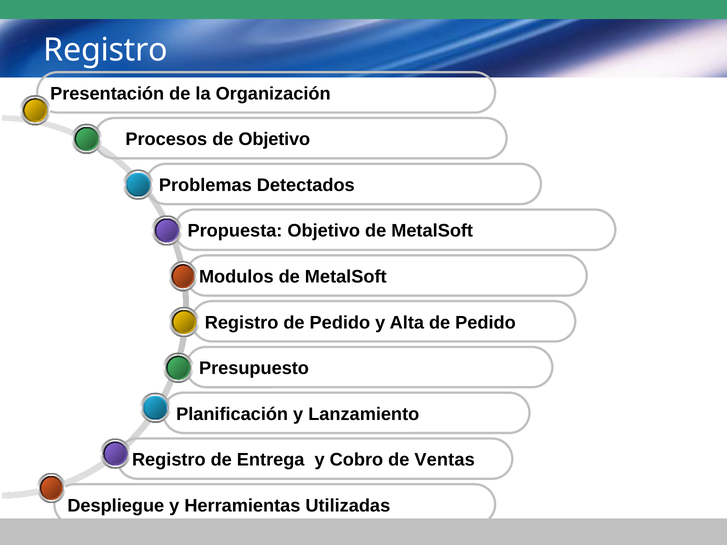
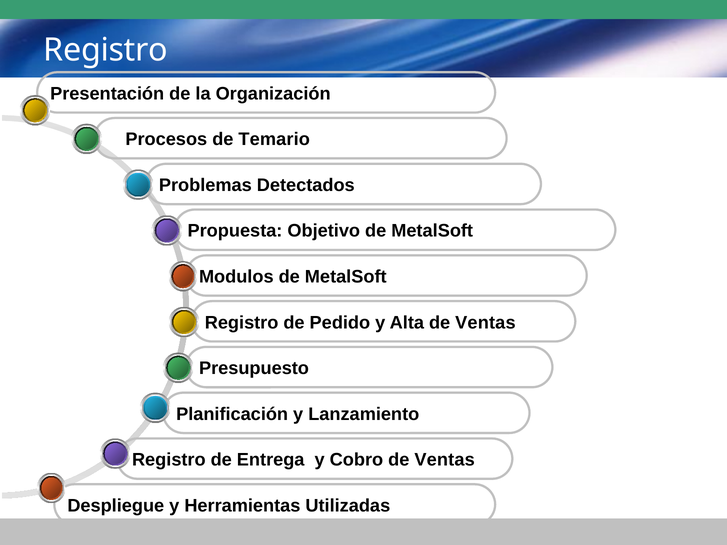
de Objetivo: Objetivo -> Temario (274, 139)
Alta de Pedido: Pedido -> Ventas (485, 323)
